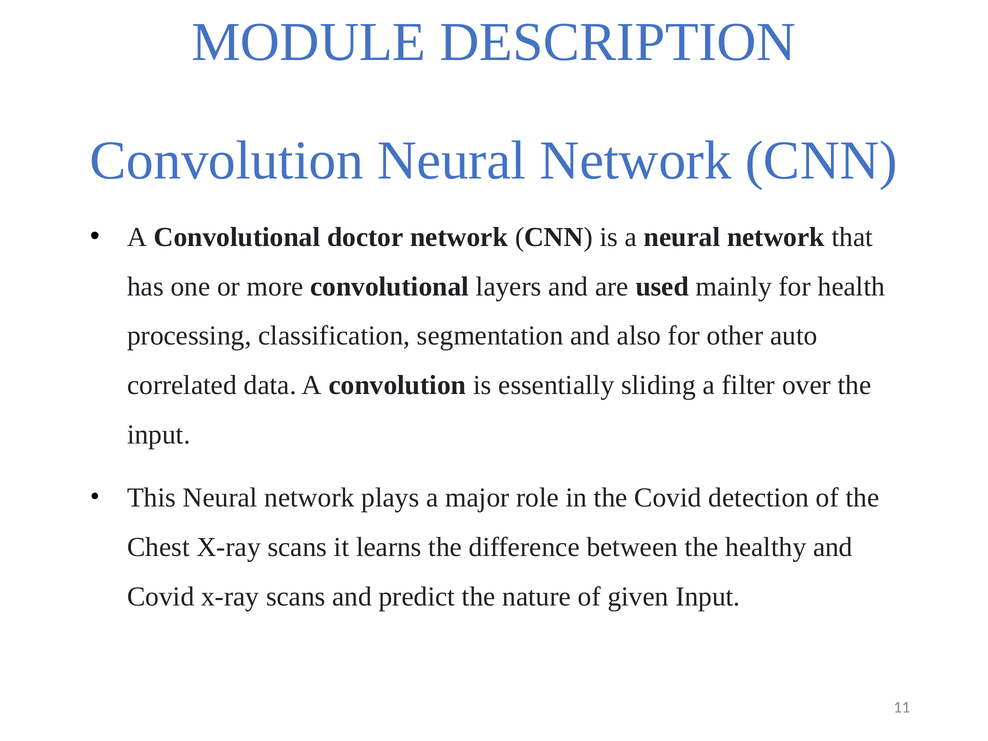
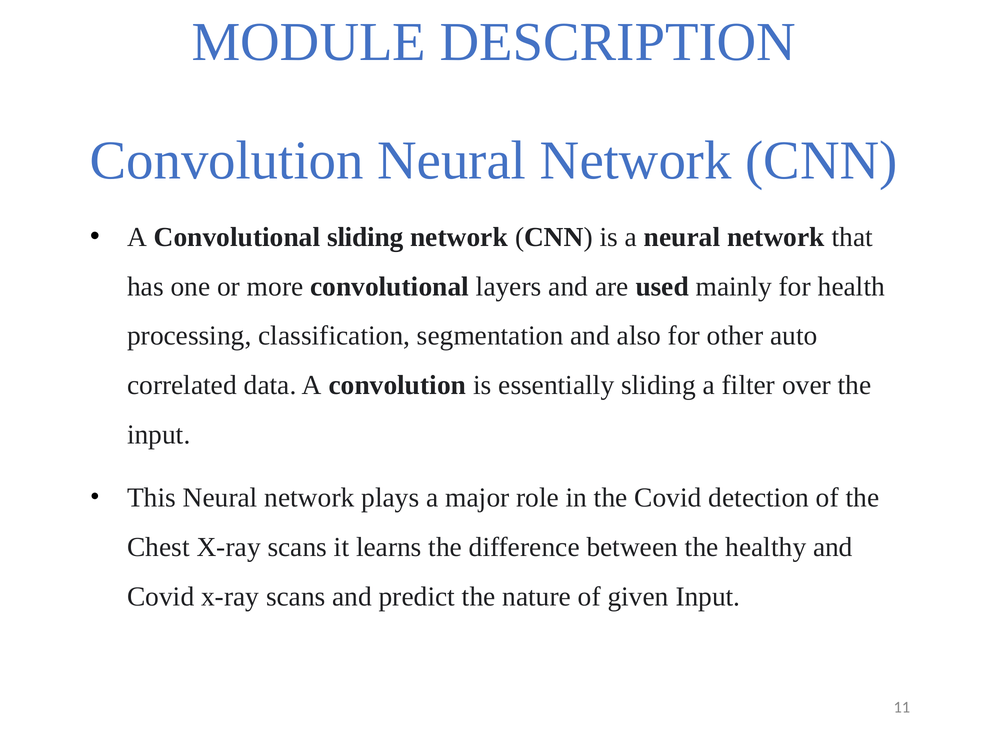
Convolutional doctor: doctor -> sliding (365, 237)
